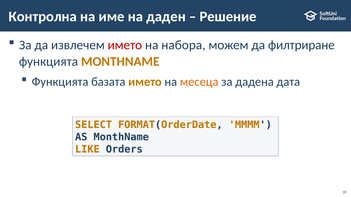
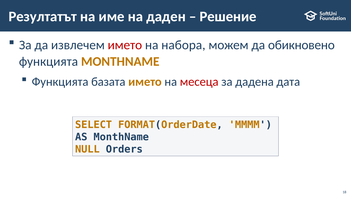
Контролна: Контролна -> Резултатът (43, 17)
филтриране: филтриране -> обикновено (301, 45)
месеца colour: orange -> red (199, 82)
LIKE: LIKE -> NULL (87, 150)
